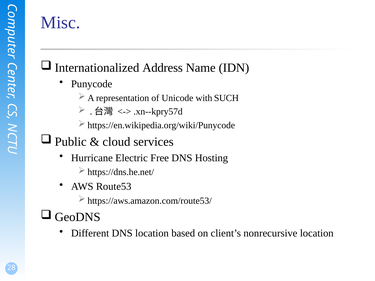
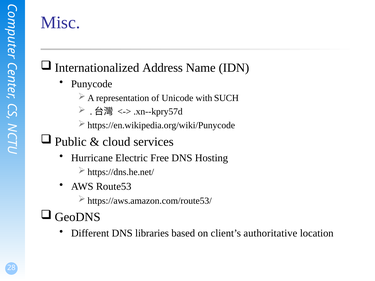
DNS location: location -> libraries (152, 234)
nonrecursive: nonrecursive -> authoritative (270, 234)
